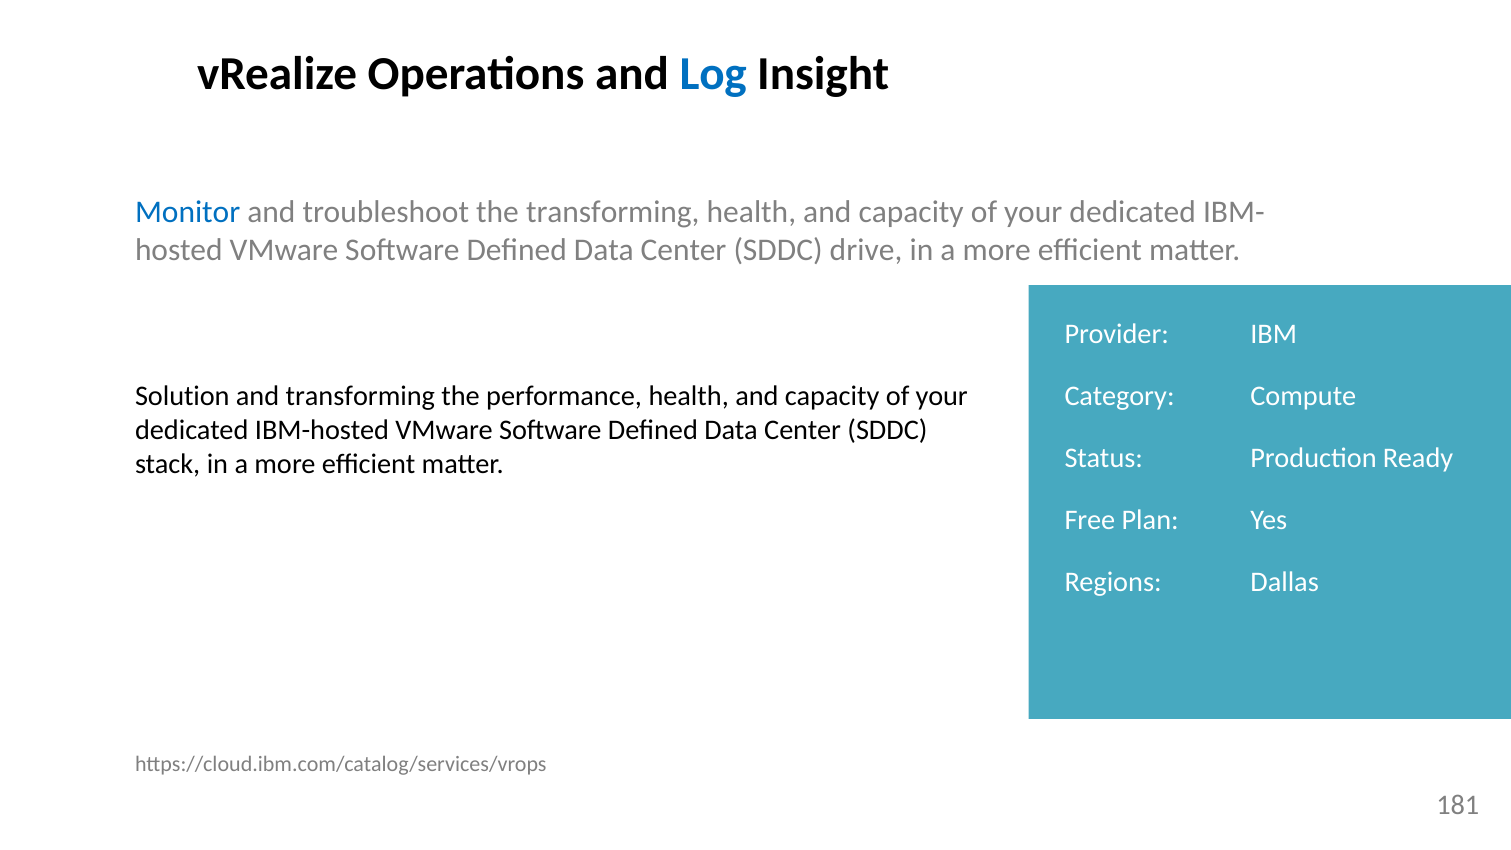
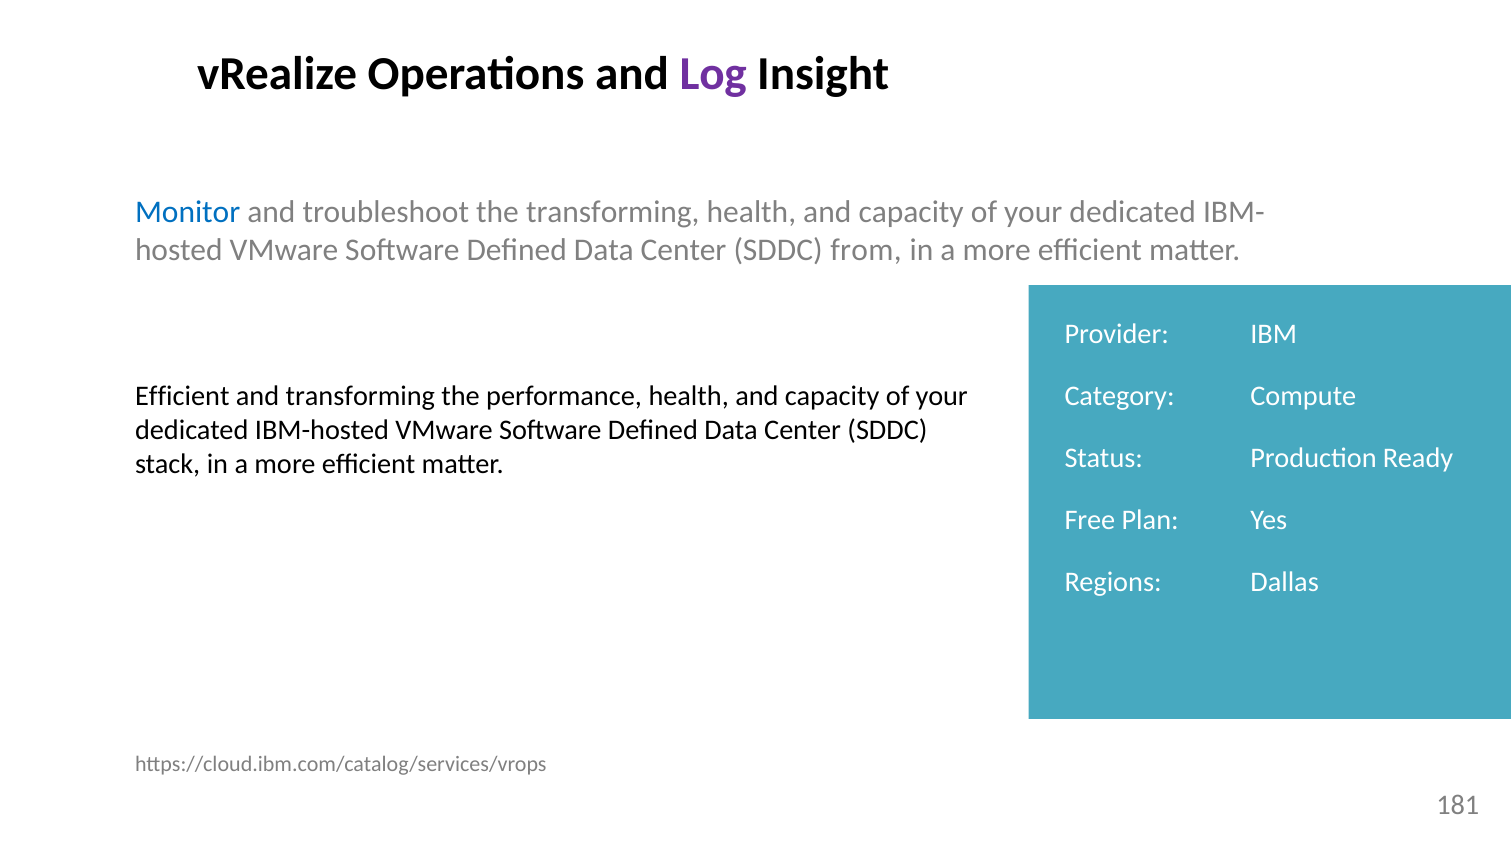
Log colour: blue -> purple (713, 74)
drive: drive -> from (866, 250)
Solution: Solution -> Efficient (182, 396)
